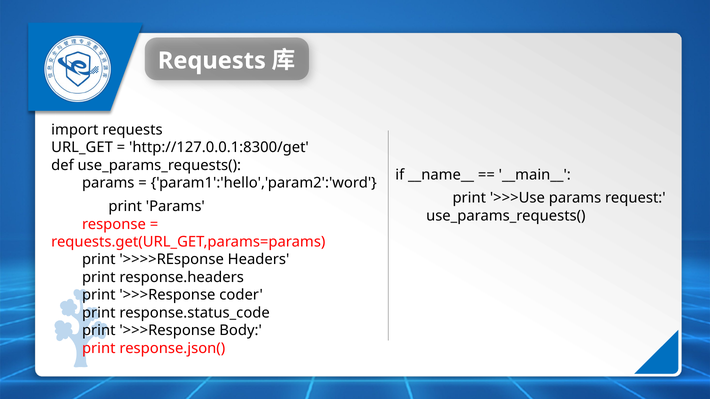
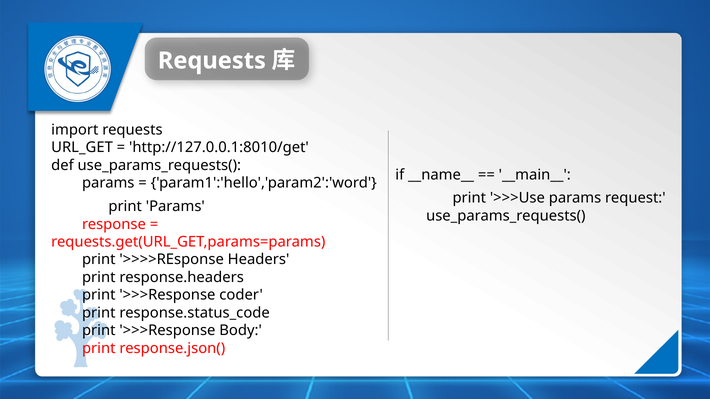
http://127.0.0.1:8300/get: http://127.0.0.1:8300/get -> http://127.0.0.1:8010/get (219, 148)
